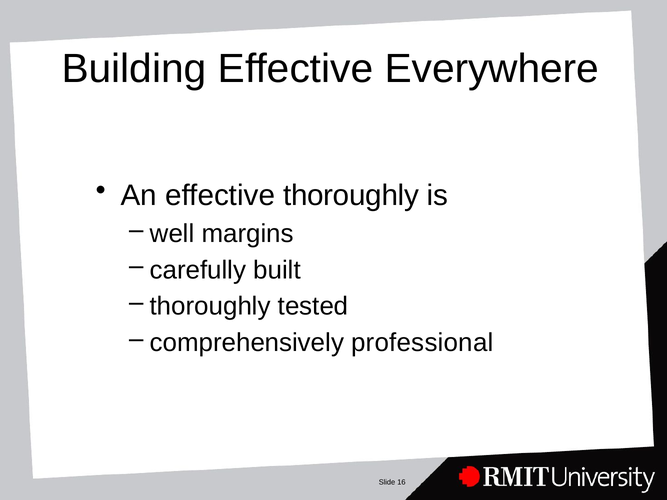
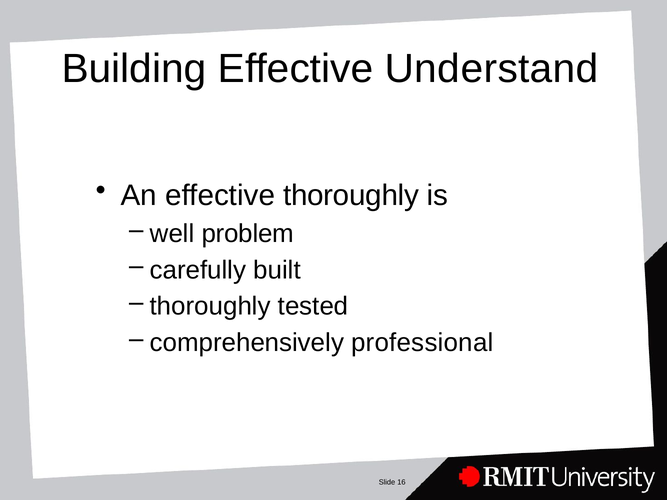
Everywhere: Everywhere -> Understand (492, 69)
margins: margins -> problem (248, 234)
